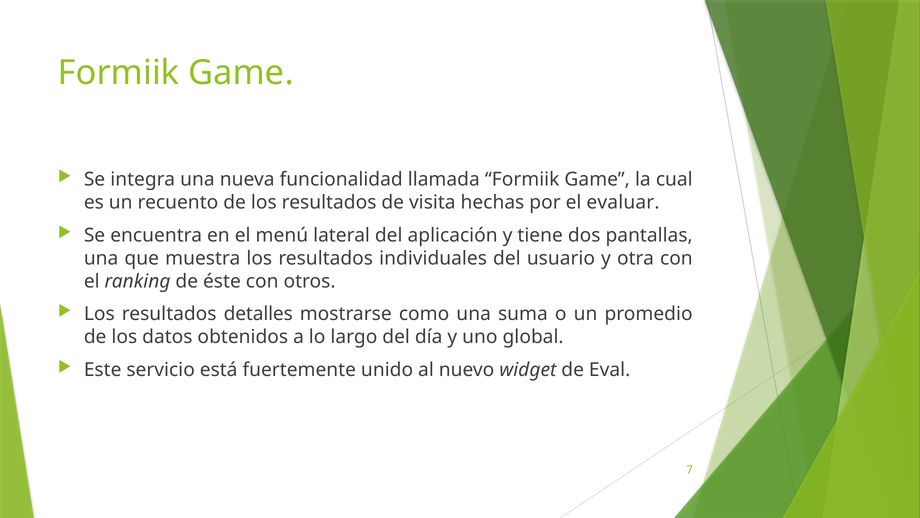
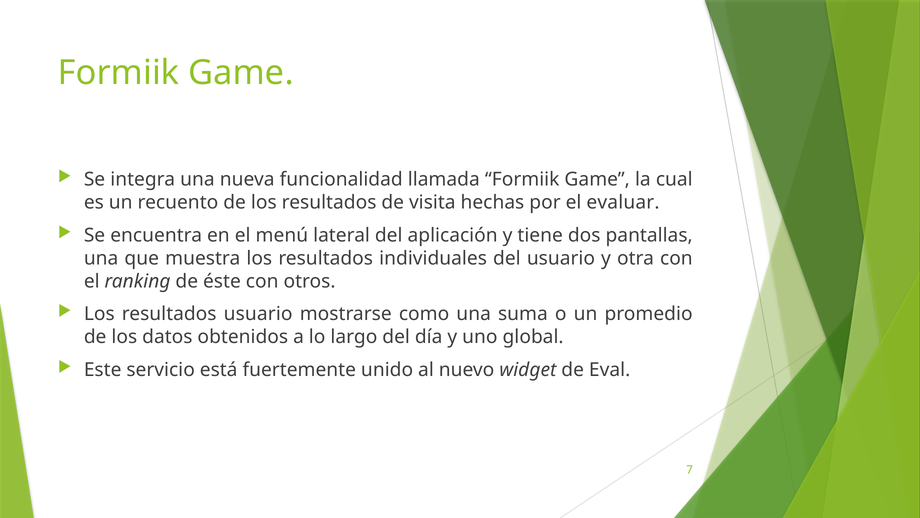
resultados detalles: detalles -> usuario (258, 314)
